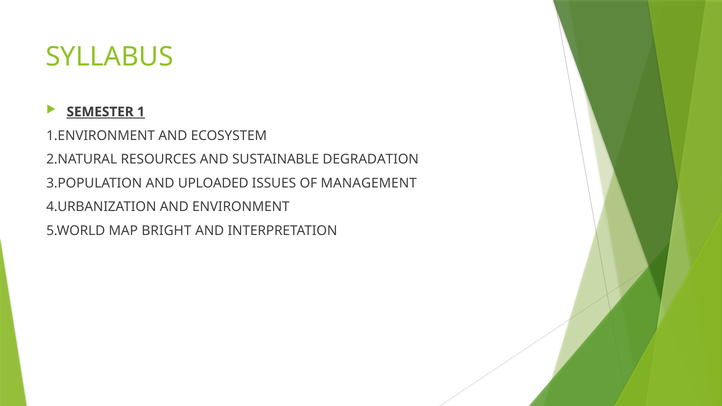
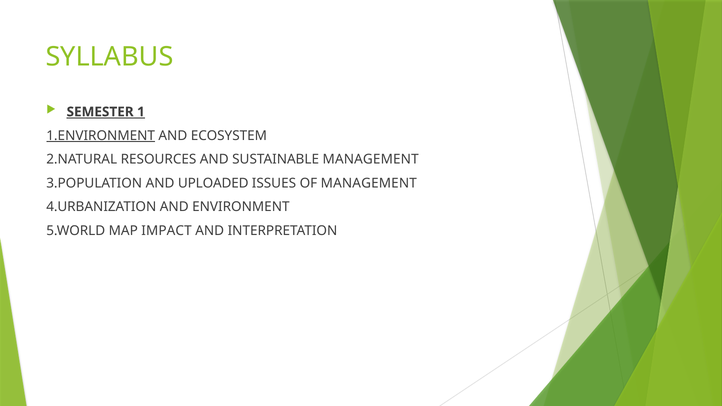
1.ENVIRONMENT underline: none -> present (101, 136)
SUSTAINABLE DEGRADATION: DEGRADATION -> MANAGEMENT (371, 159)
BRIGHT: BRIGHT -> IMPACT (167, 231)
